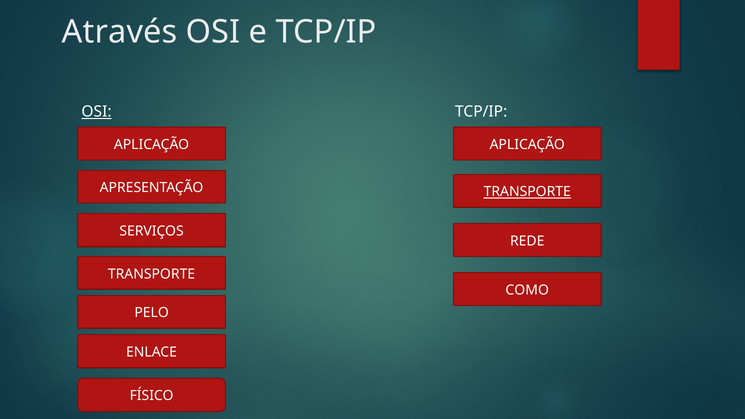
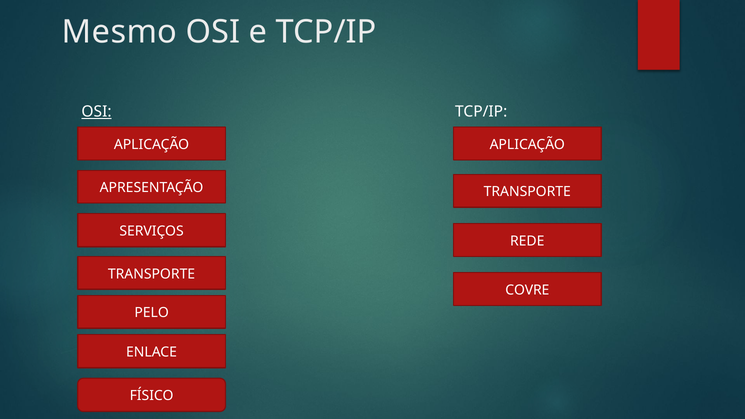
Através: Através -> Mesmo (119, 32)
TRANSPORTE underline: present -> none (527, 192)
COMO: COMO -> COVRE (527, 290)
